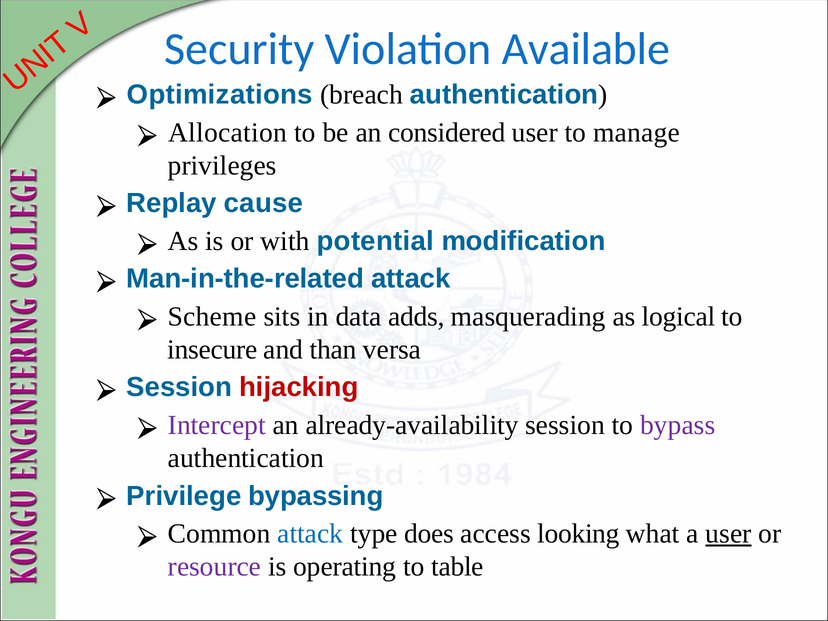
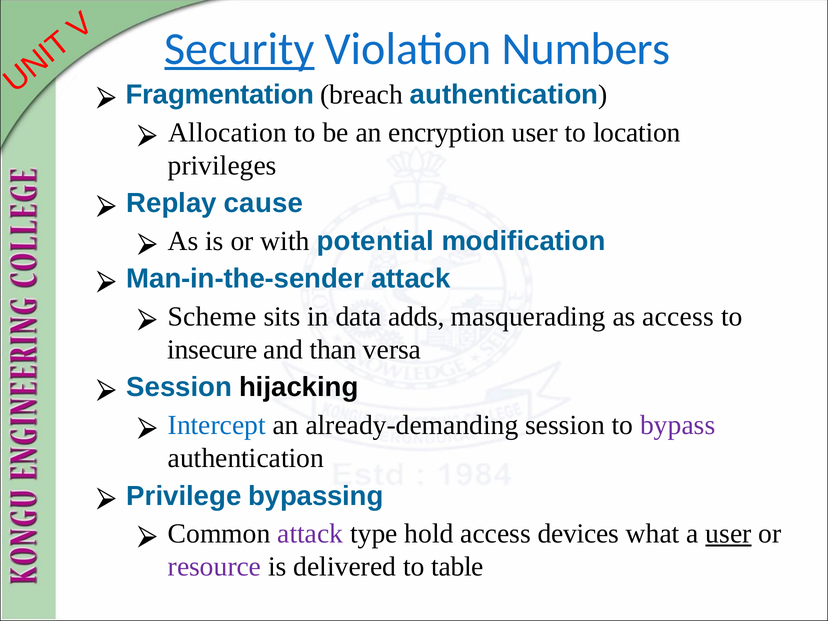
Security underline: none -> present (239, 49)
Available: Available -> Numbers (586, 49)
Optimizations: Optimizations -> Fragmentation (220, 95)
considered: considered -> encryption (447, 133)
manage: manage -> location (637, 133)
Man-in-the-related: Man-in-the-related -> Man-in-the-sender (245, 279)
as logical: logical -> access (678, 317)
hijacking colour: red -> black (299, 387)
Intercept colour: purple -> blue (217, 425)
already-availability: already-availability -> already-demanding (412, 425)
attack colour: blue -> purple (310, 534)
does: does -> hold (429, 534)
looking: looking -> devices (578, 534)
operating: operating -> delivered (345, 567)
